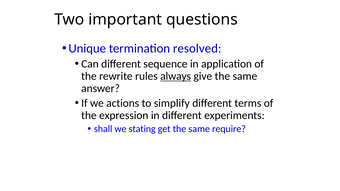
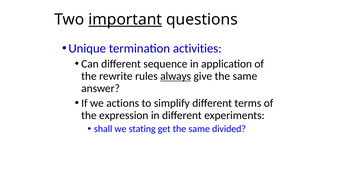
important underline: none -> present (125, 20)
resolved: resolved -> activities (197, 48)
require: require -> divided (229, 129)
